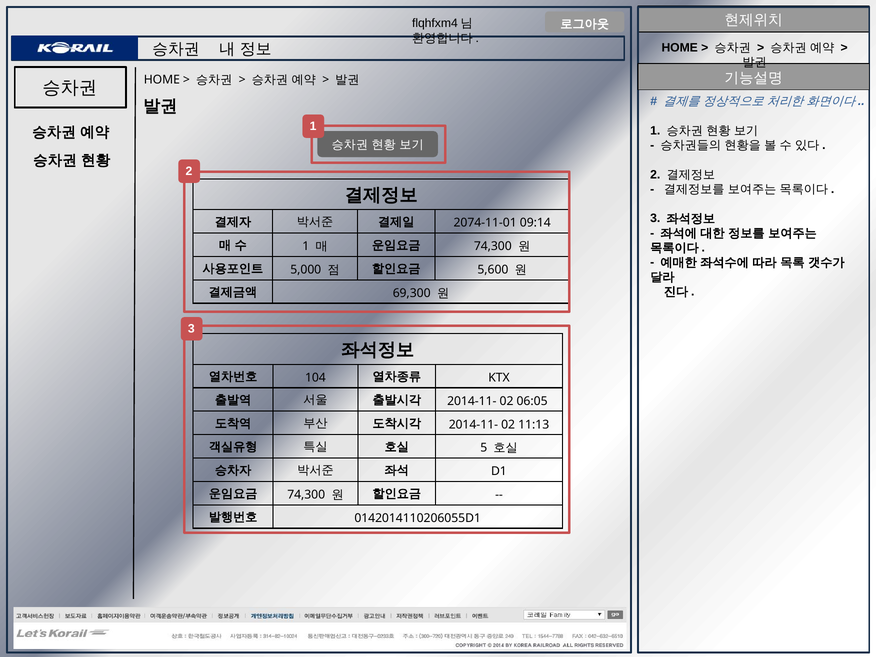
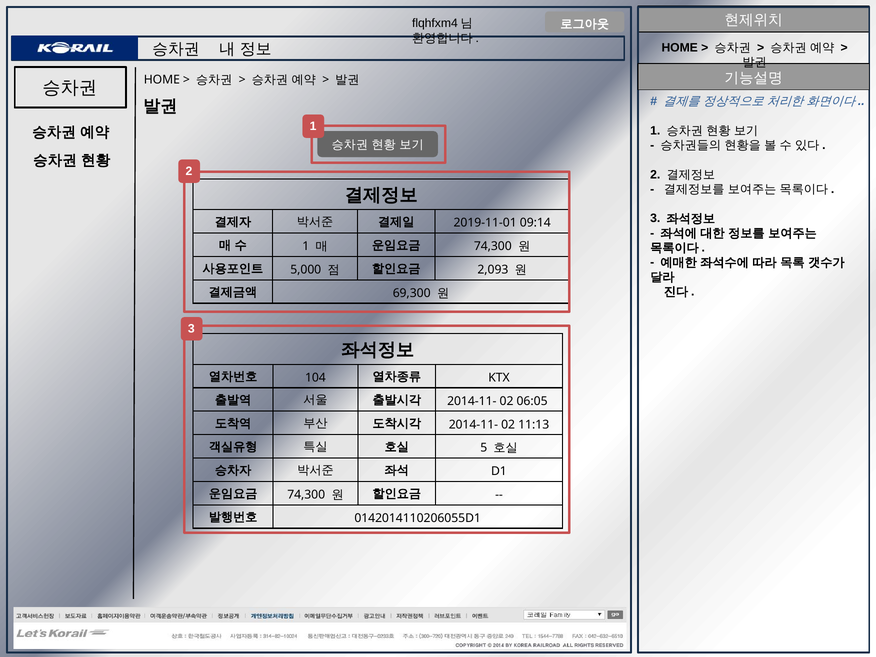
2074-11-01: 2074-11-01 -> 2019-11-01 (485, 223)
5,600: 5,600 -> 2,093 (493, 270)
